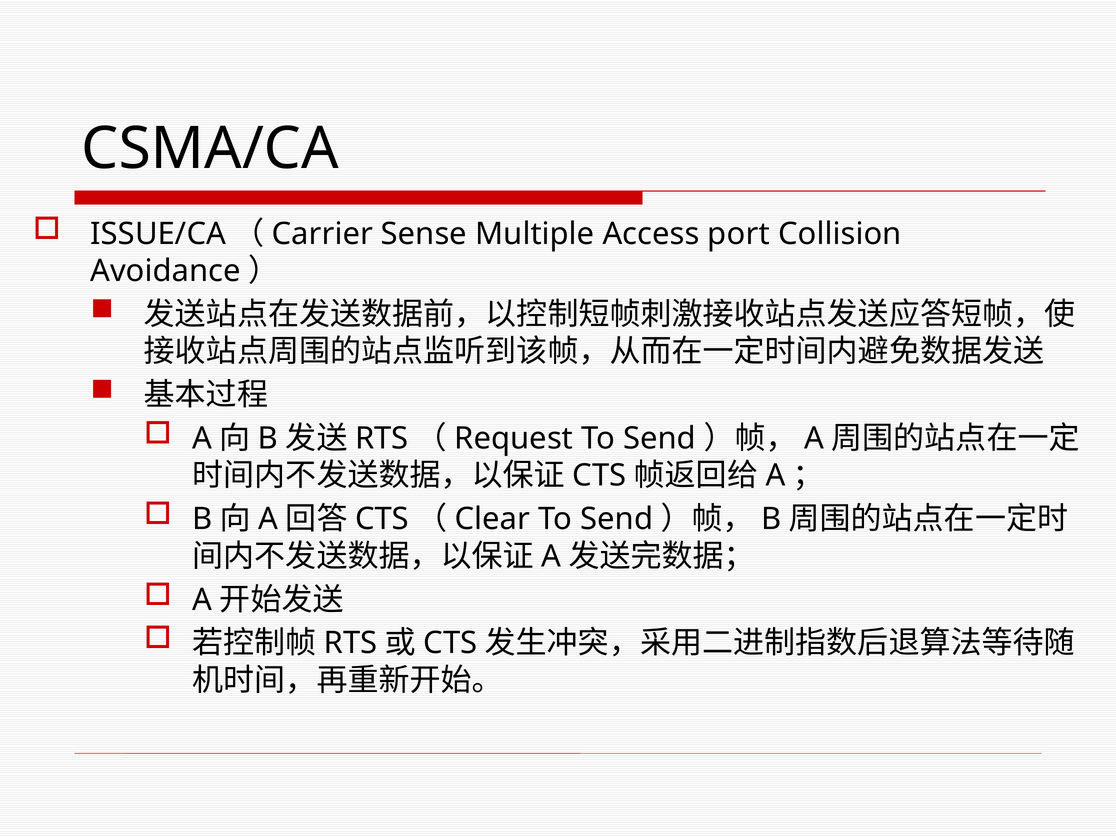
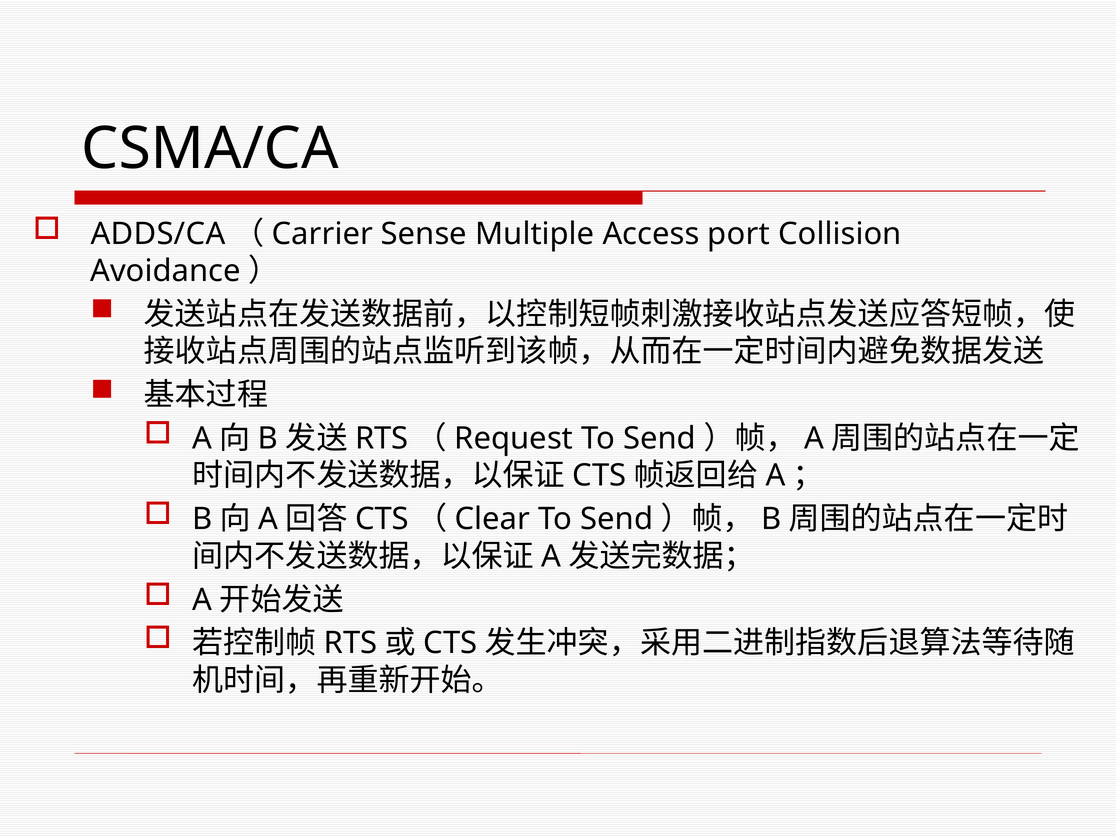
ISSUE/CA: ISSUE/CA -> ADDS/CA (158, 234)
